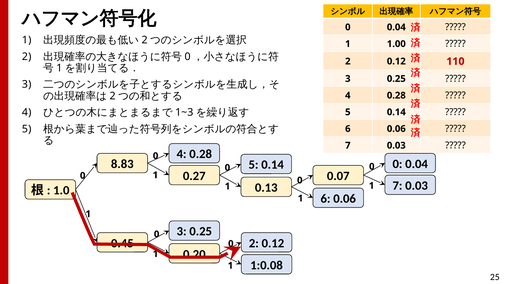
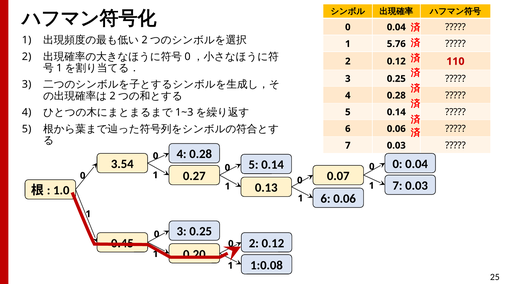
1.00: 1.00 -> 5.76 (396, 44)
8.83: 8.83 -> 3.54 (122, 164)
